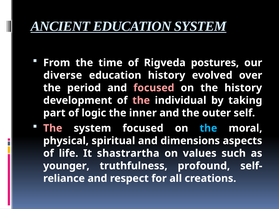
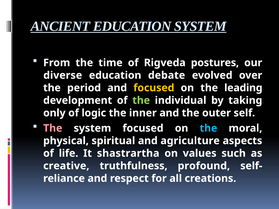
education history: history -> debate (167, 75)
focused colour: pink -> yellow (154, 88)
the history: history -> leading (243, 88)
the colour: pink -> light green (141, 101)
part: part -> only (54, 113)
dimensions: dimensions -> agriculture (190, 141)
younger: younger -> creative (66, 166)
